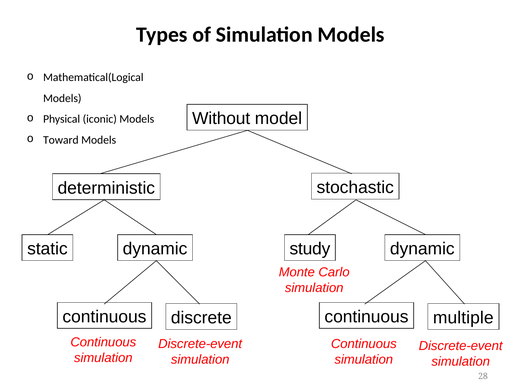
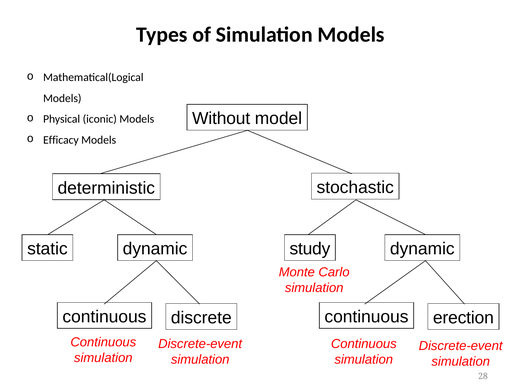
Toward: Toward -> Efficacy (61, 140)
multiple: multiple -> erection (463, 318)
